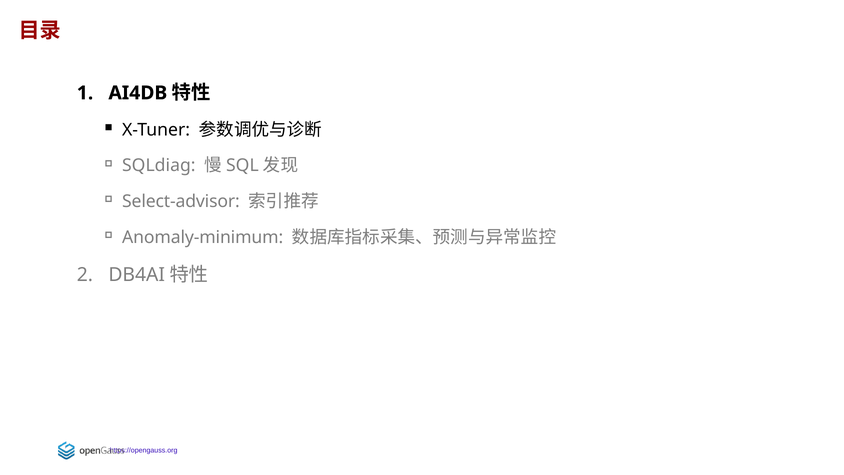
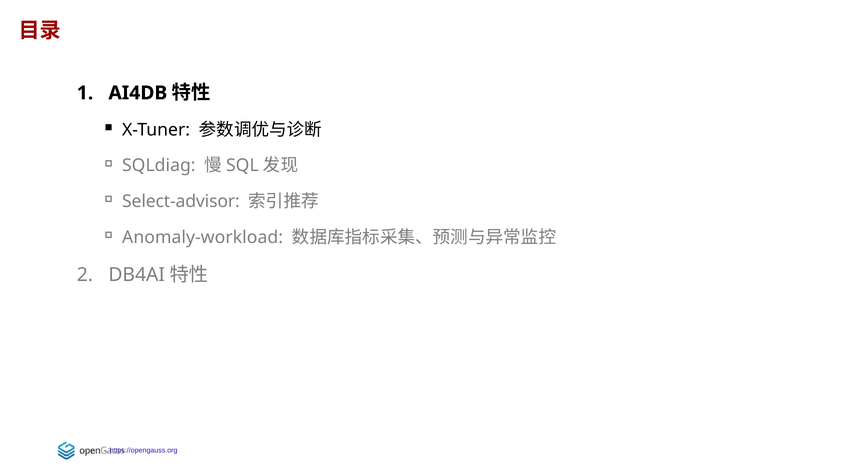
Anomaly-minimum: Anomaly-minimum -> Anomaly-workload (203, 237)
